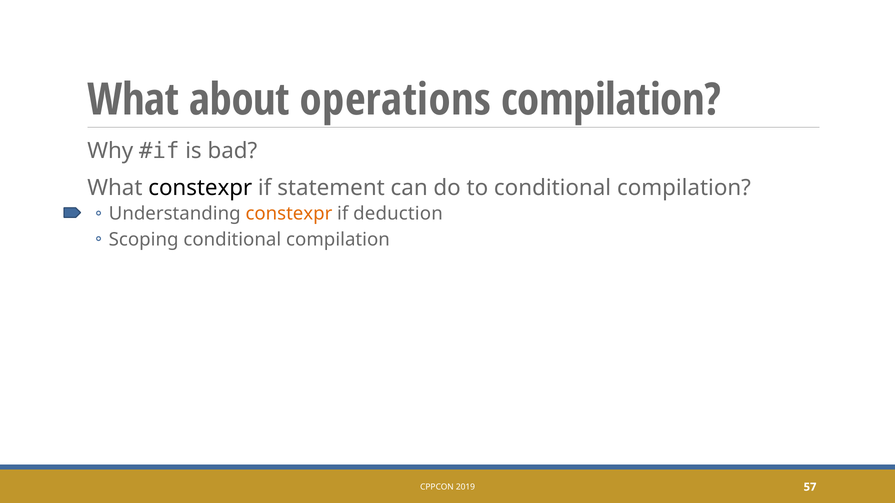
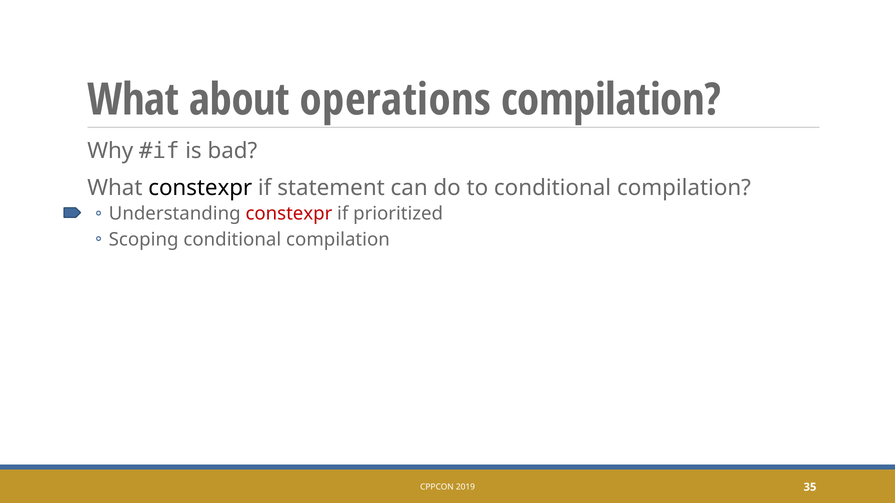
constexpr colour: orange -> red (289, 214)
deduction: deduction -> prioritized (398, 214)
57: 57 -> 35 (810, 487)
